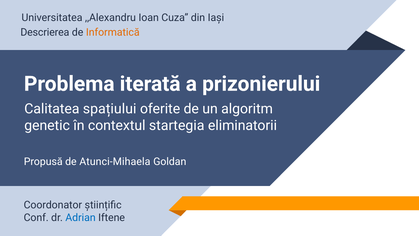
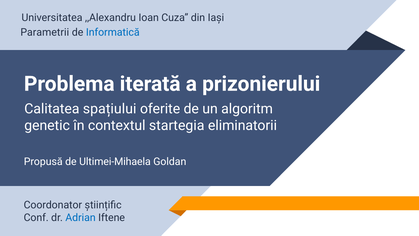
Descrierea: Descrierea -> Parametrii (45, 32)
Informatică colour: orange -> blue (113, 32)
Atunci-Mihaela: Atunci-Mihaela -> Ultimei-Mihaela (115, 161)
